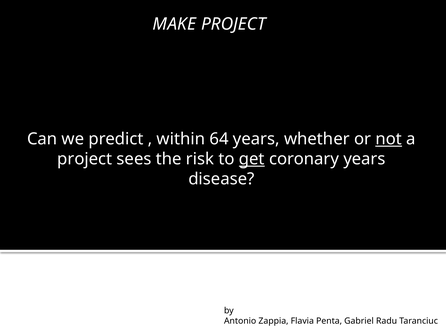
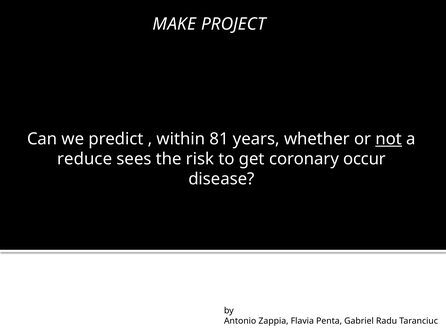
64: 64 -> 81 (219, 139)
project: project -> reduce (85, 159)
get underline: present -> none (252, 159)
coronary years: years -> occur (365, 159)
